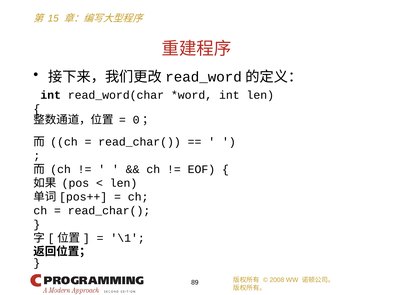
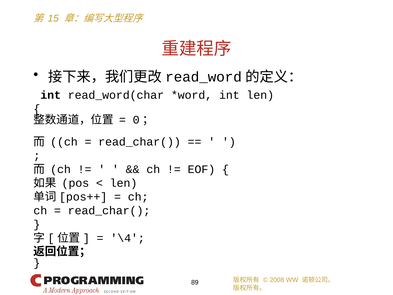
\1: \1 -> \4 (128, 238)
